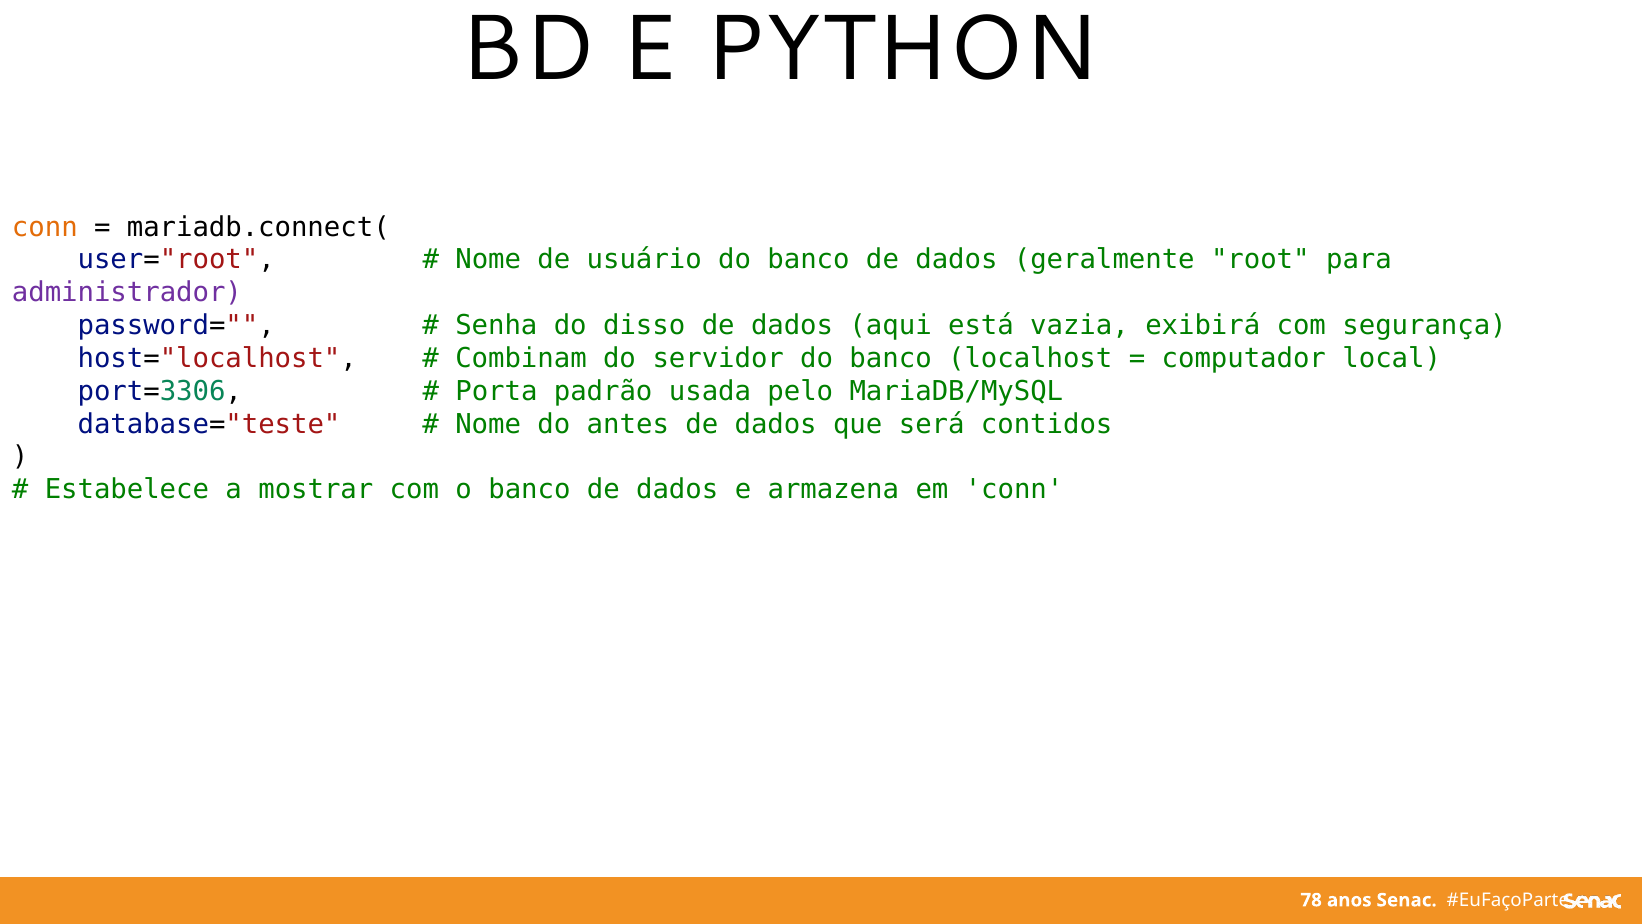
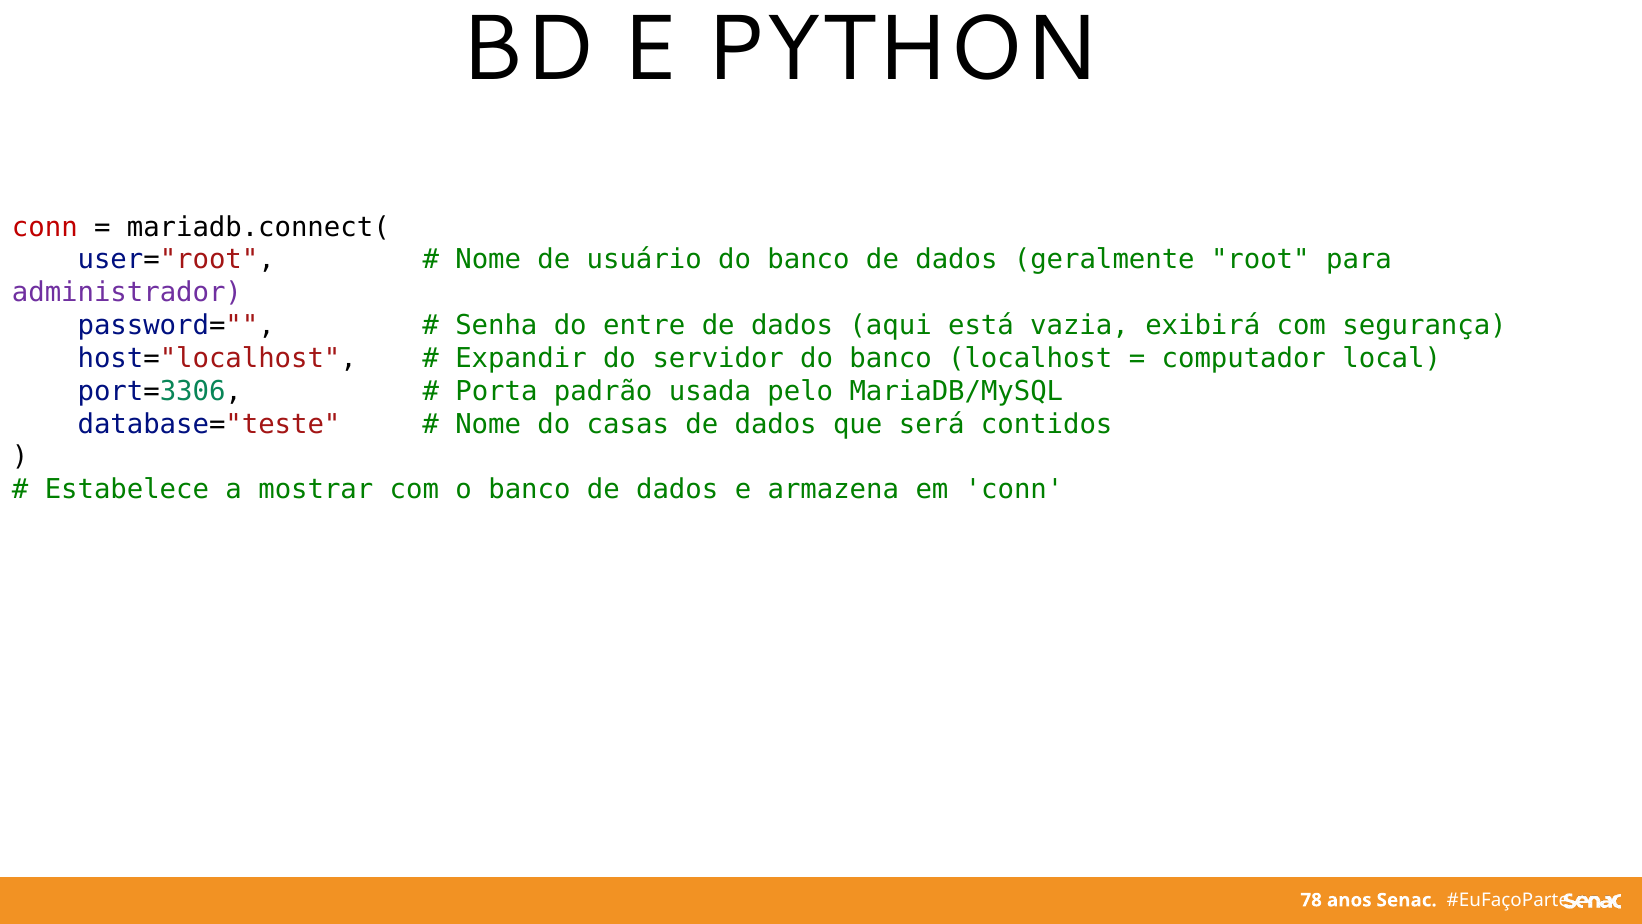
conn colour: orange -> red (45, 227)
disso: disso -> entre (644, 325)
Combinam: Combinam -> Expandir (521, 358)
antes: antes -> casas (628, 424)
